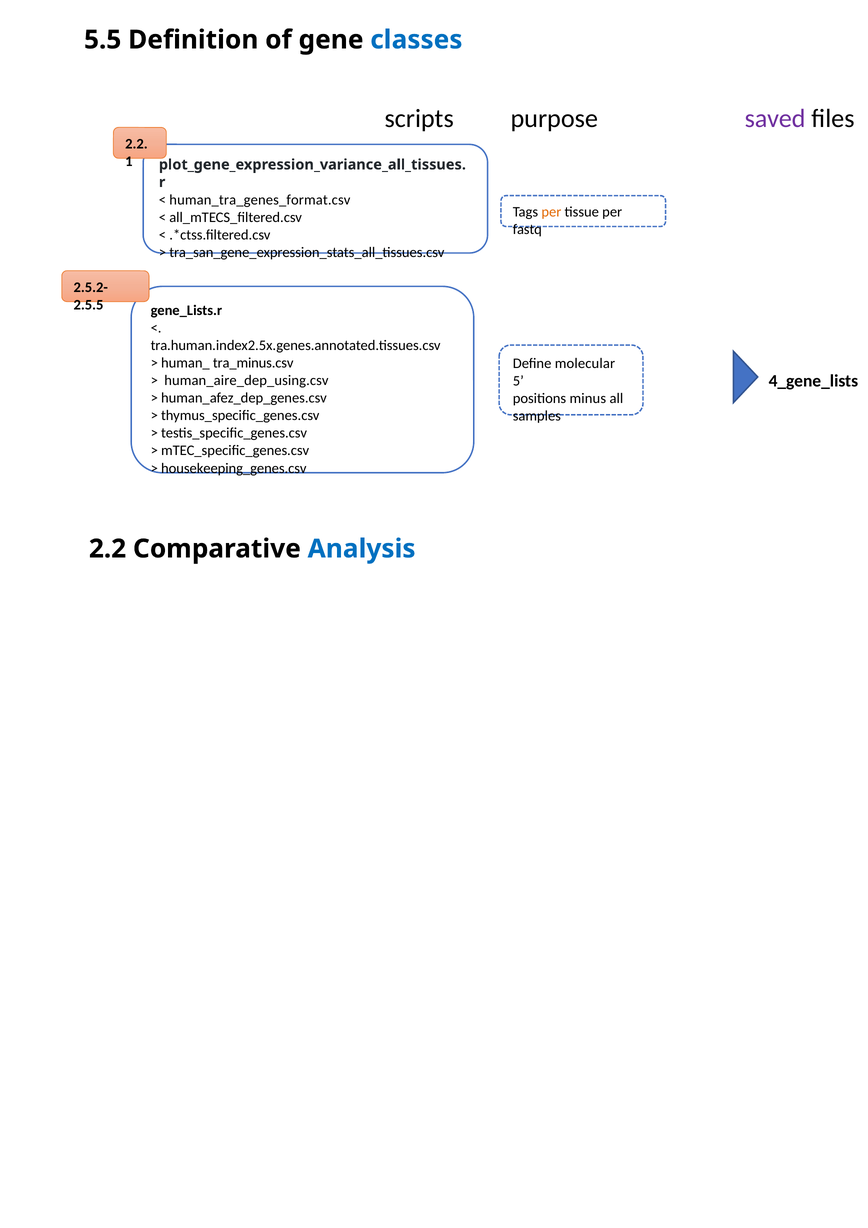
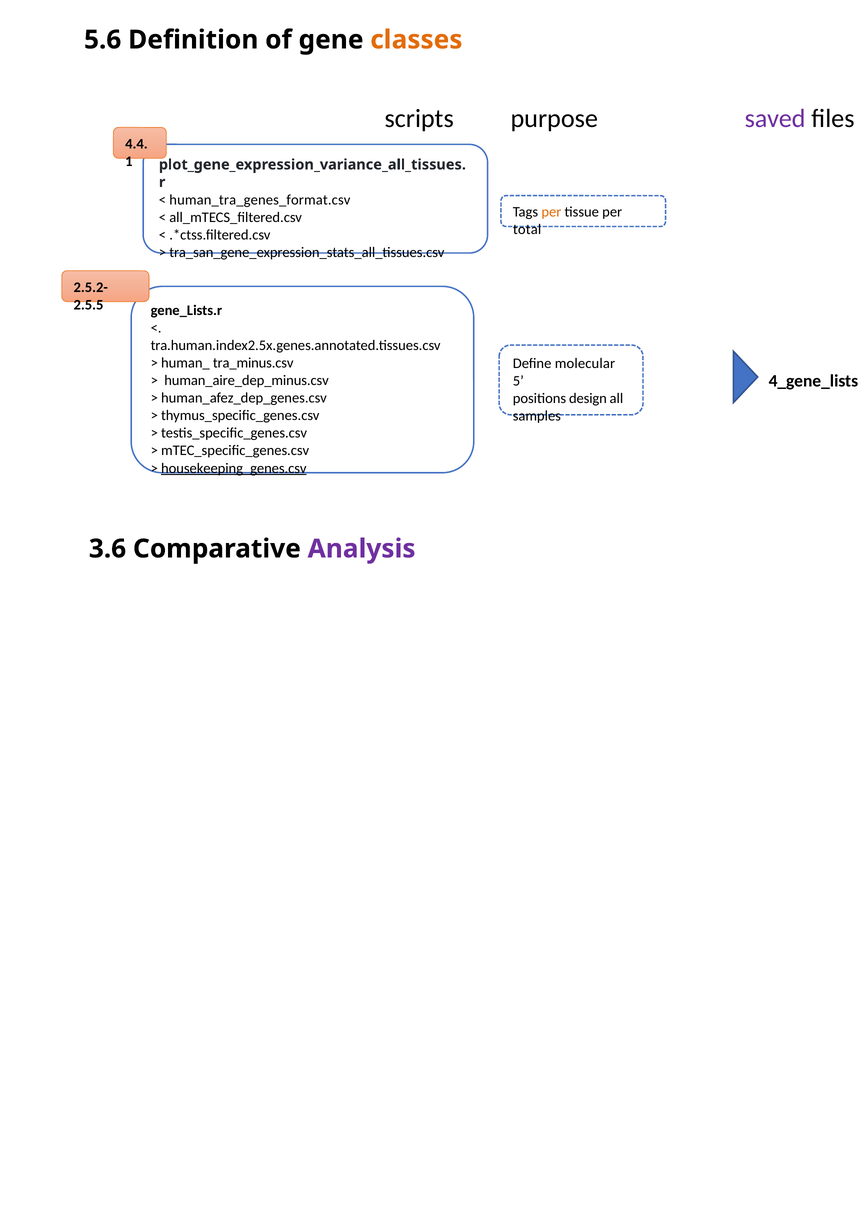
5.5: 5.5 -> 5.6 (103, 40)
classes colour: blue -> orange (416, 40)
2.2: 2.2 -> 4.4 (136, 144)
fastq: fastq -> total (527, 230)
human_aire_dep_using.csv: human_aire_dep_using.csv -> human_aire_dep_minus.csv (247, 380)
minus: minus -> design (588, 398)
housekeeping_genes.csv underline: none -> present (234, 468)
2.2: 2.2 -> 3.6 (108, 549)
Analysis colour: blue -> purple (362, 549)
